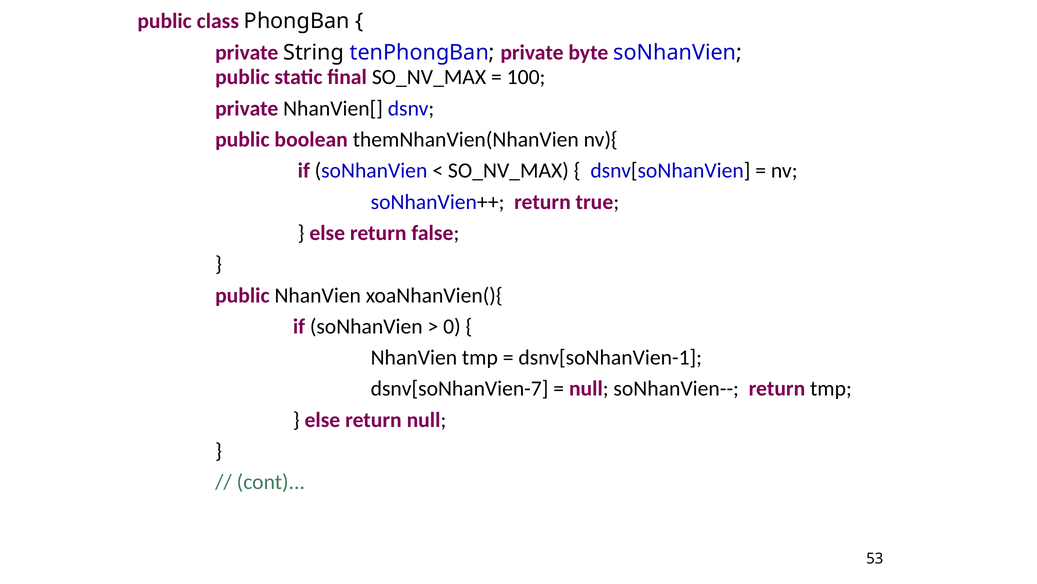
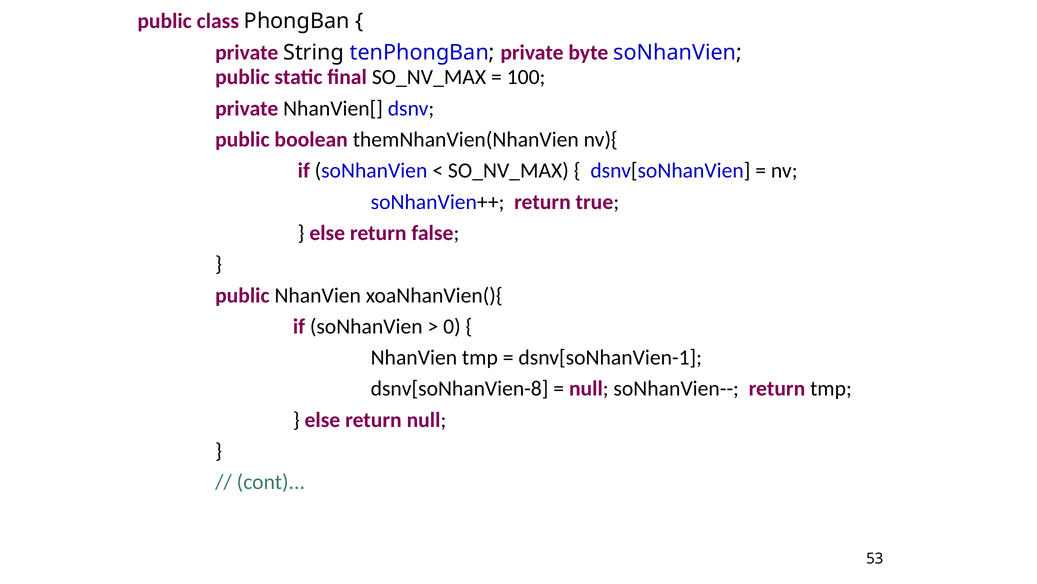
dsnv[soNhanVien-7: dsnv[soNhanVien-7 -> dsnv[soNhanVien-8 (460, 388)
